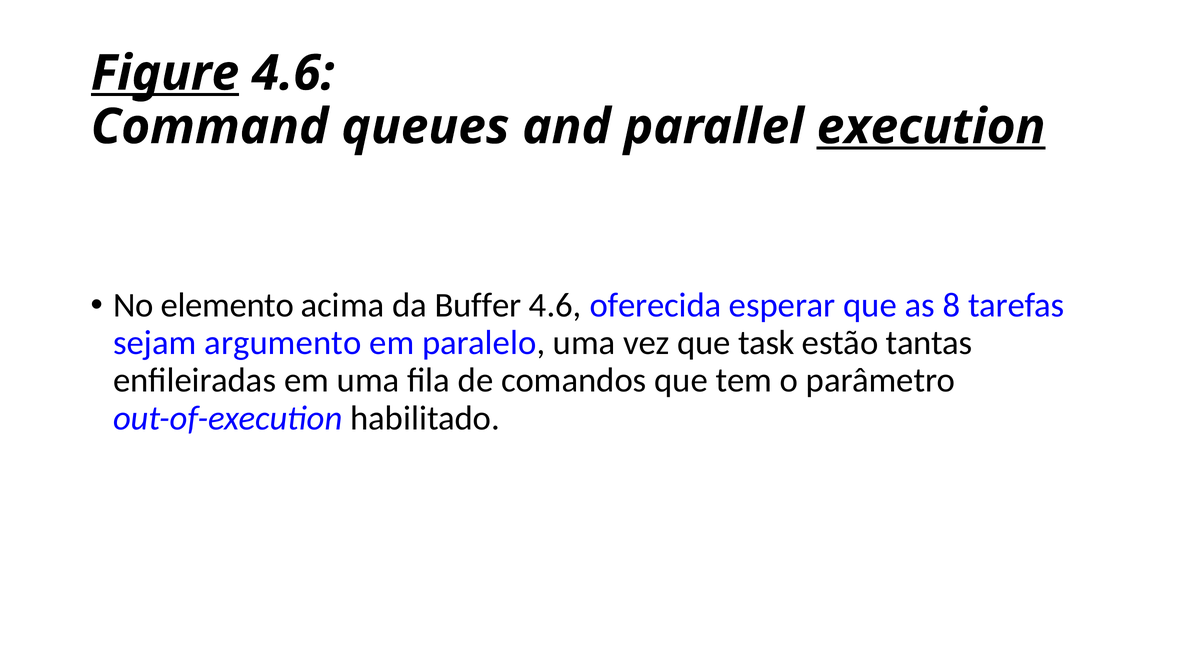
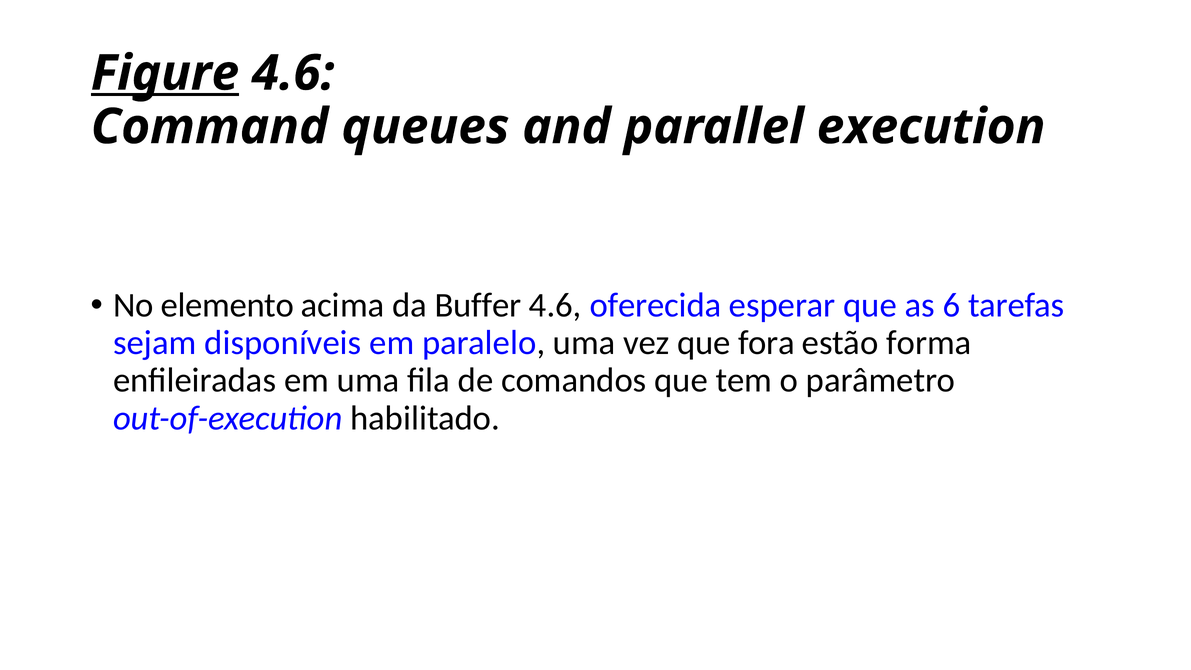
execution underline: present -> none (931, 127)
8: 8 -> 6 (951, 305)
argumento: argumento -> disponíveis (283, 343)
task: task -> fora (766, 343)
tantas: tantas -> forma (929, 343)
